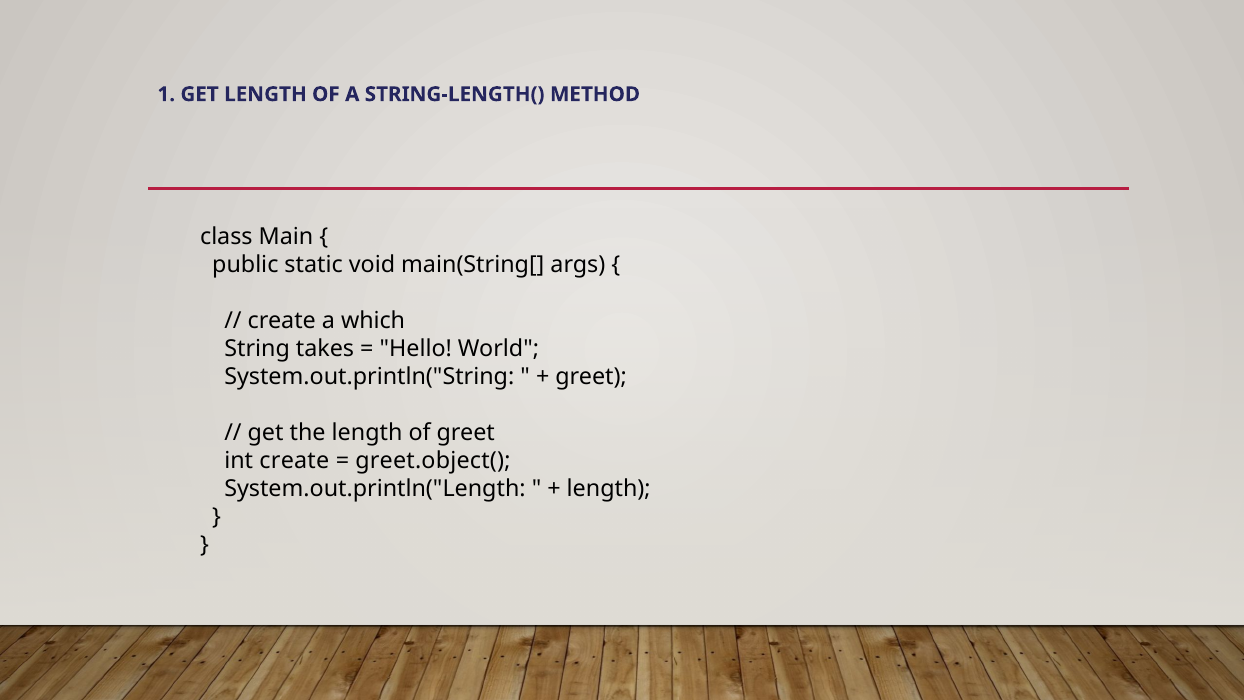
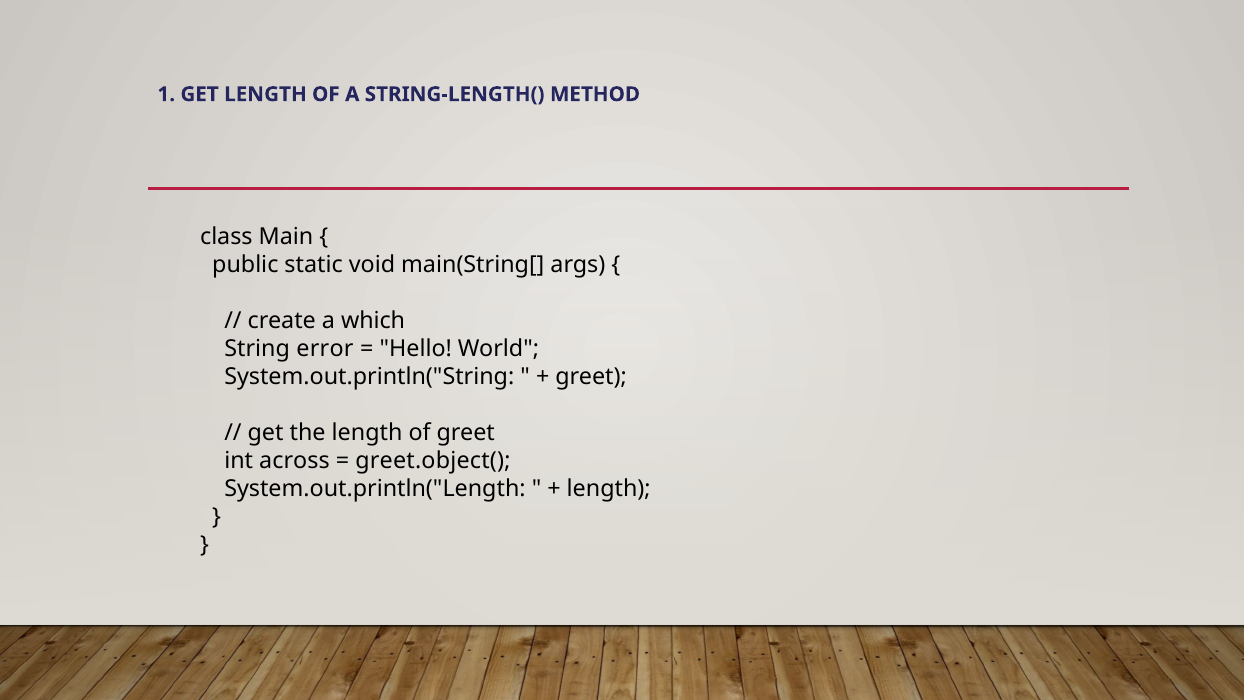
takes: takes -> error (325, 348)
int create: create -> across (294, 460)
